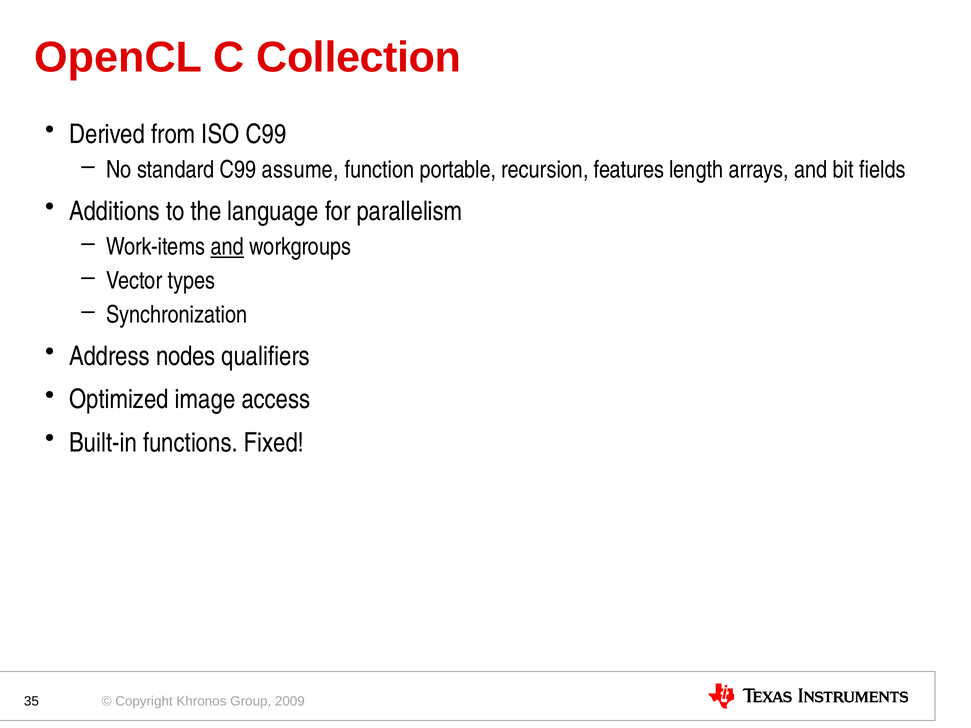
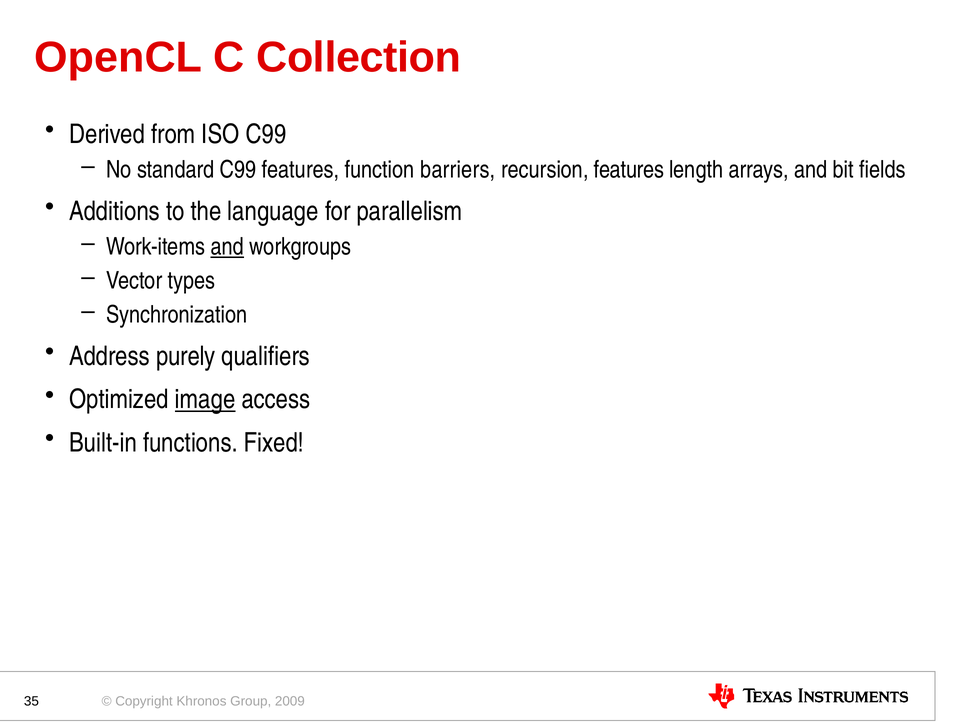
C99 assume: assume -> features (300, 170)
portable: portable -> barriers (458, 170)
nodes: nodes -> purely (186, 357)
image underline: none -> present (205, 400)
